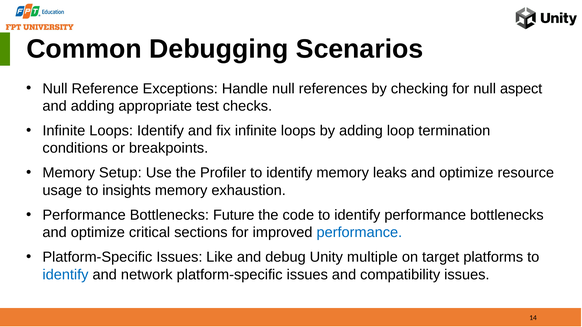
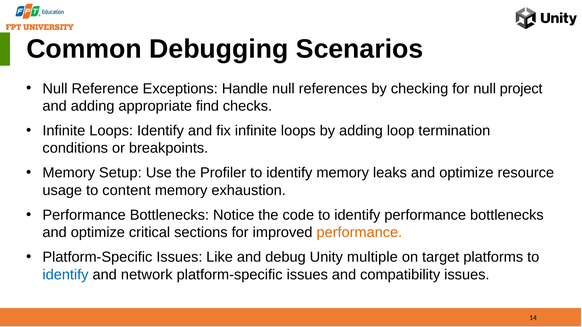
aspect: aspect -> project (521, 89)
test: test -> find (207, 106)
insights: insights -> content (126, 191)
Future: Future -> Notice (234, 215)
performance colour: blue -> orange (359, 233)
